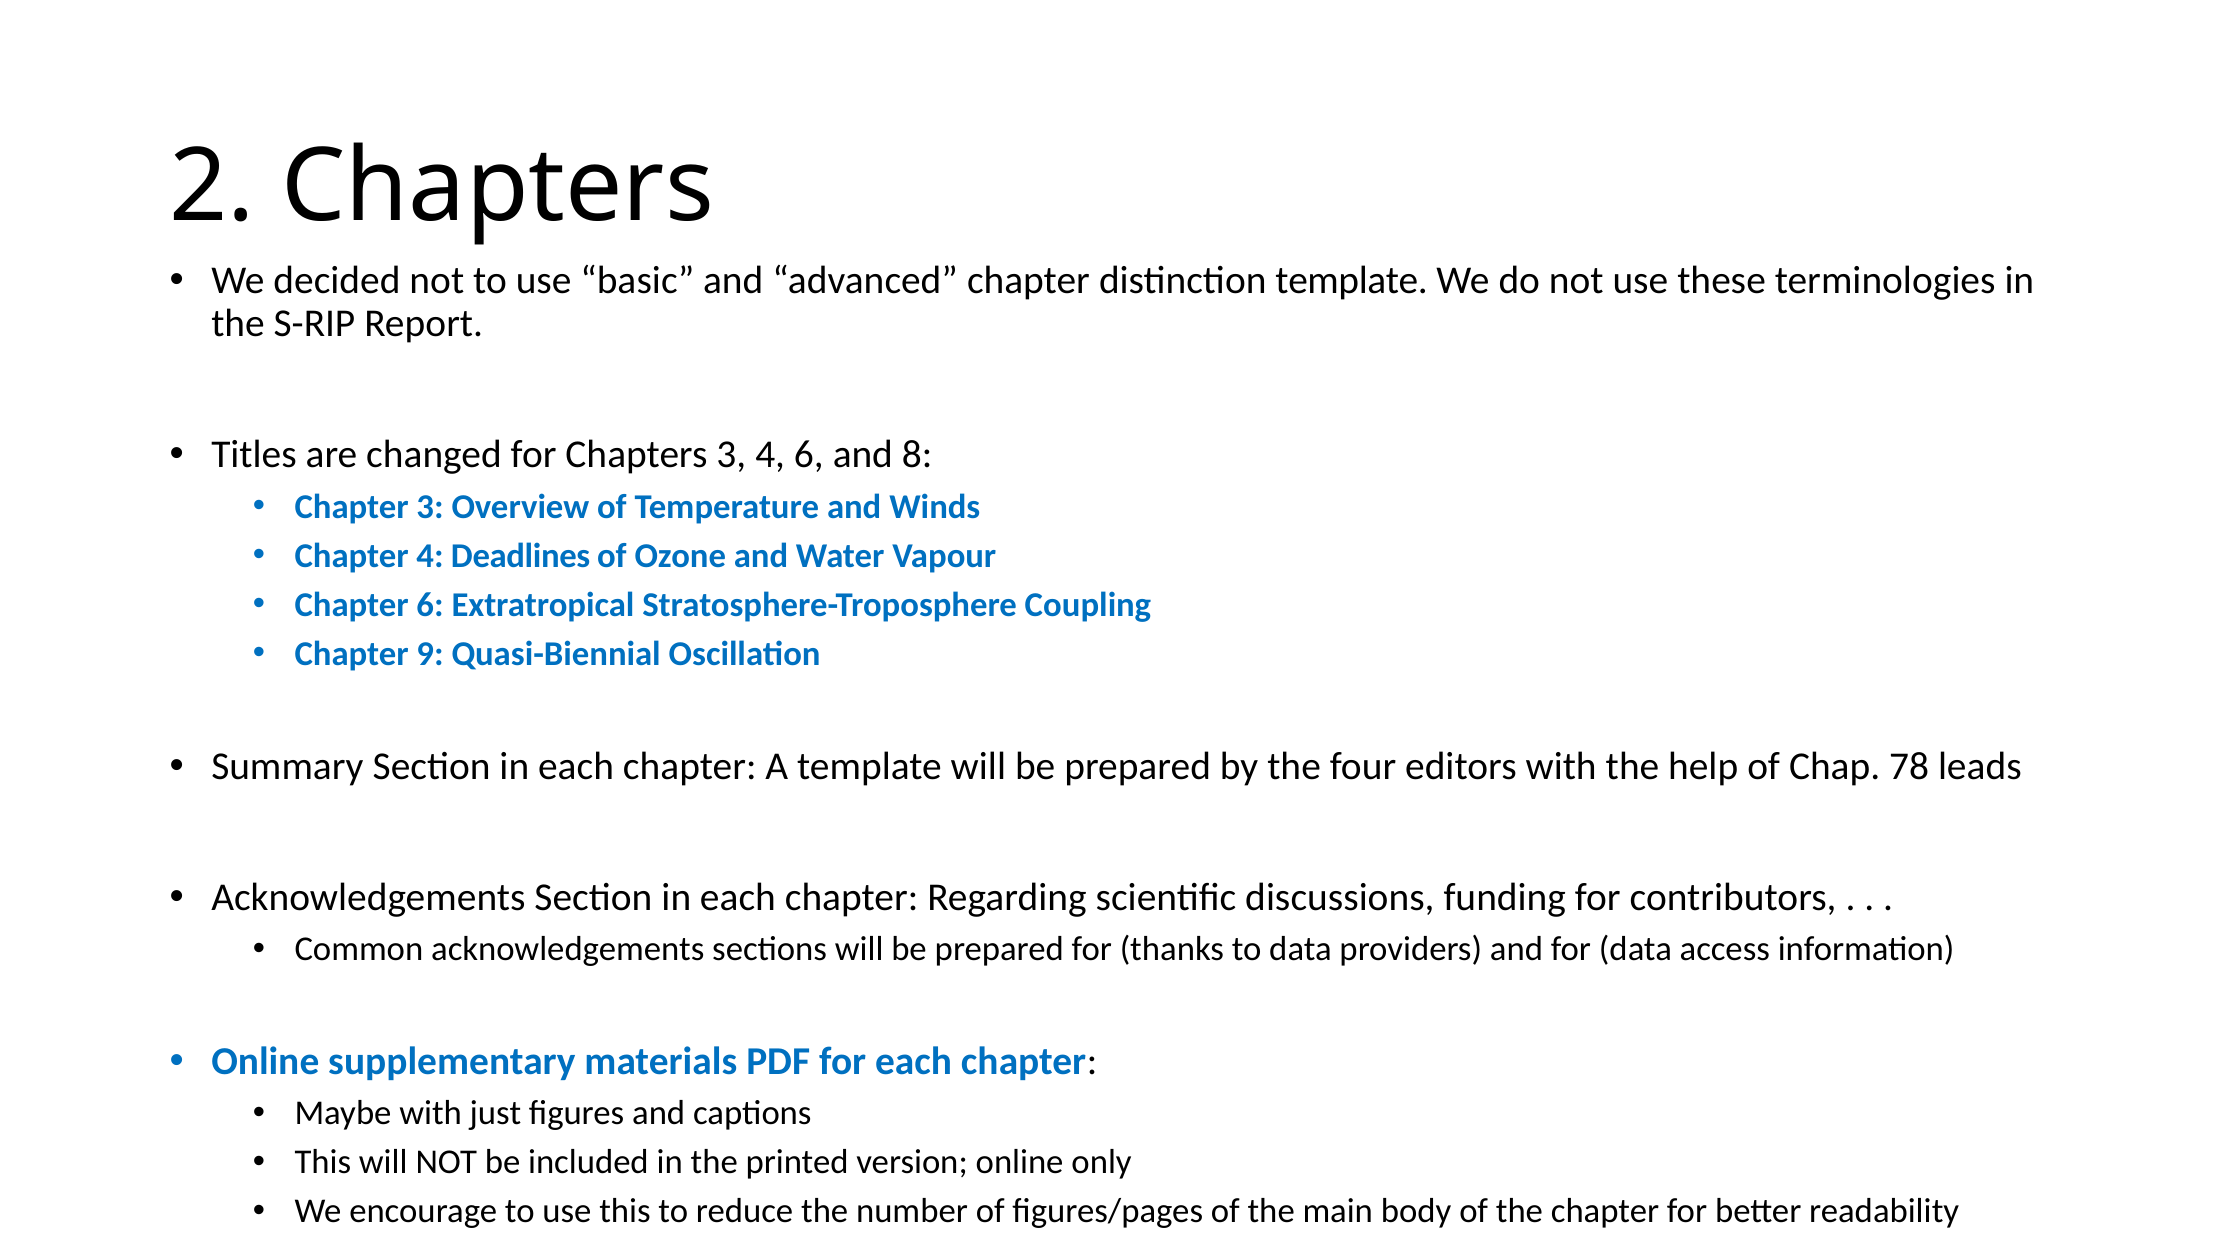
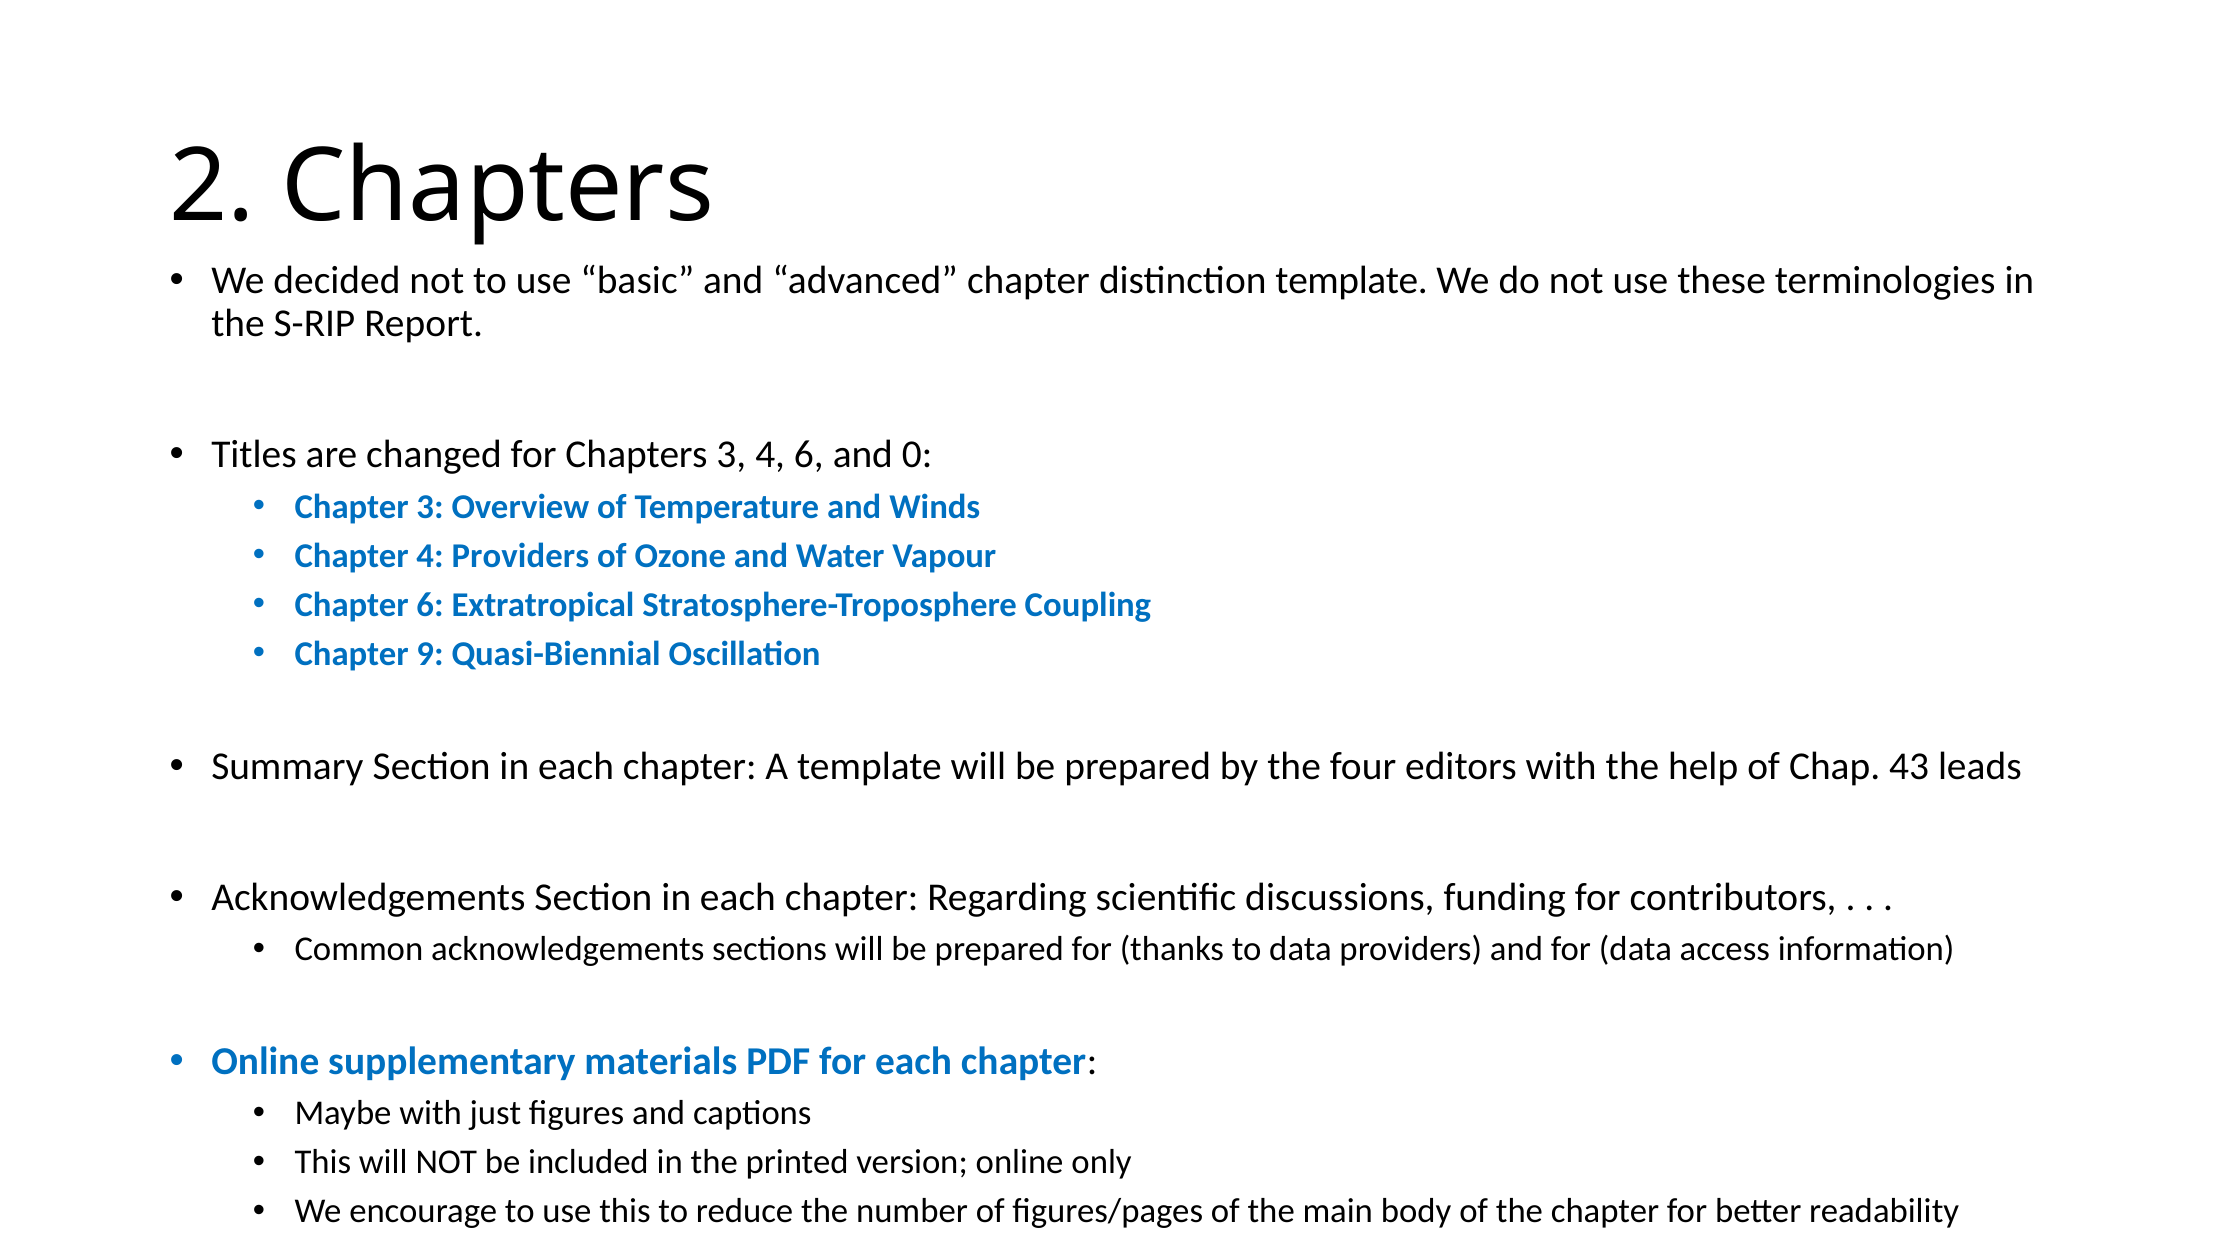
8: 8 -> 0 (917, 455)
4 Deadlines: Deadlines -> Providers (520, 556)
78: 78 -> 43 (1909, 766)
